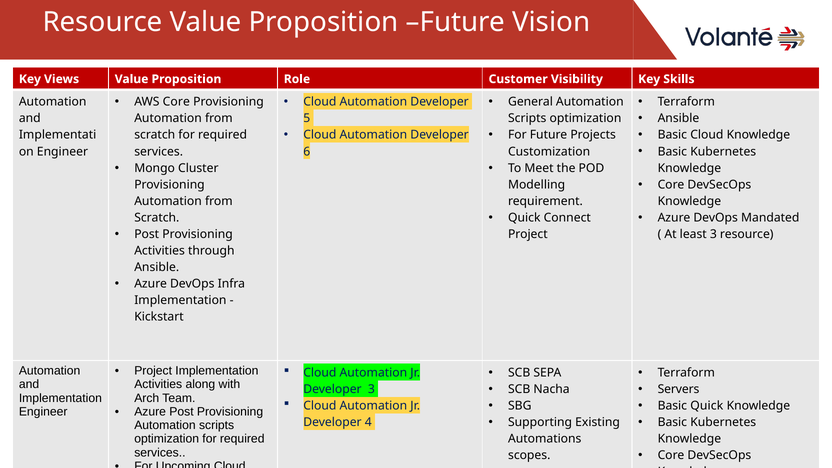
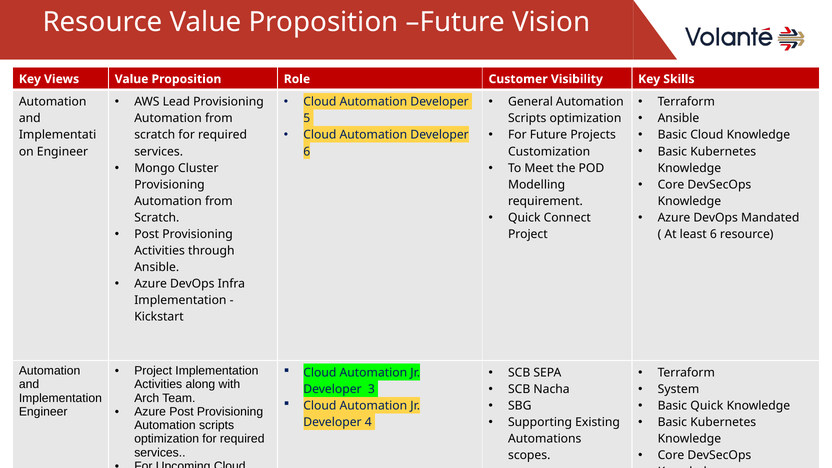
AWS Core: Core -> Lead (176, 102)
least 3: 3 -> 6 (713, 234)
Servers: Servers -> System (678, 389)
